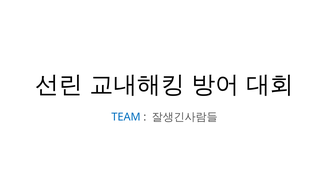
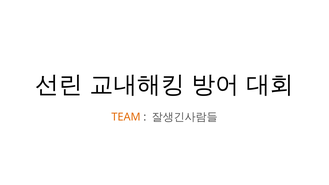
TEAM colour: blue -> orange (126, 117)
